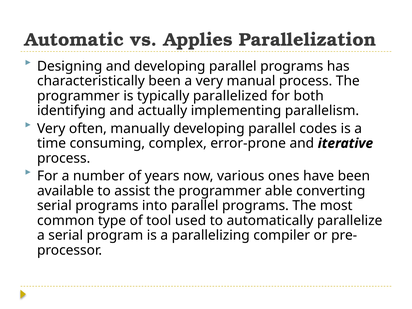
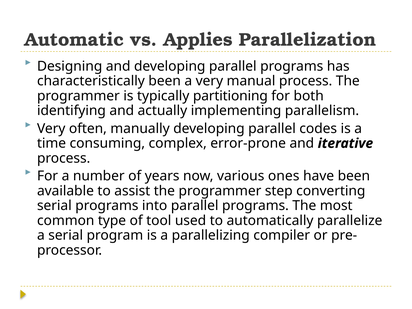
parallelized: parallelized -> partitioning (230, 96)
able: able -> step (279, 191)
